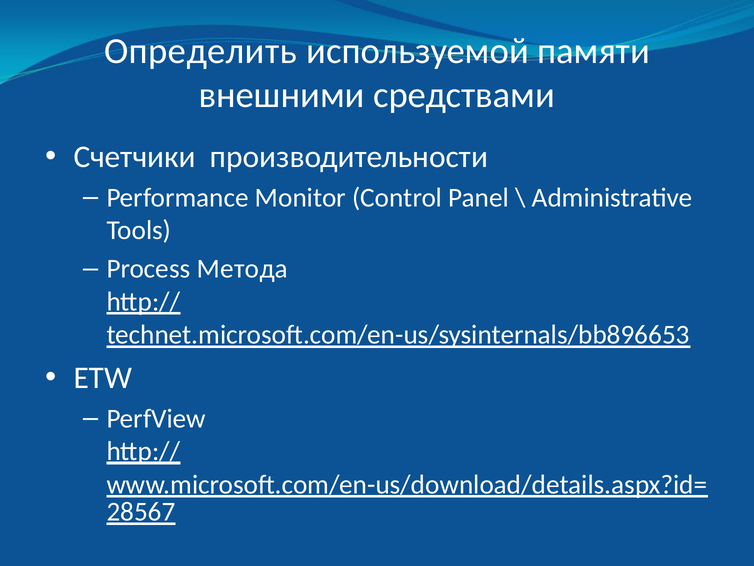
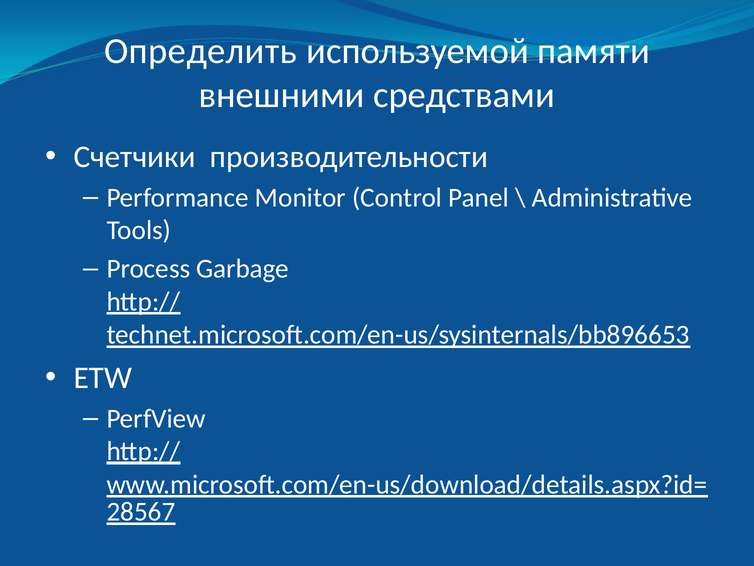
Метода: Метода -> Garbage (243, 269)
